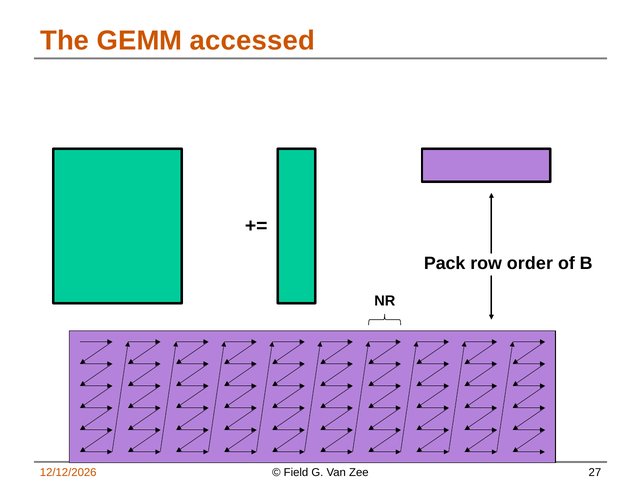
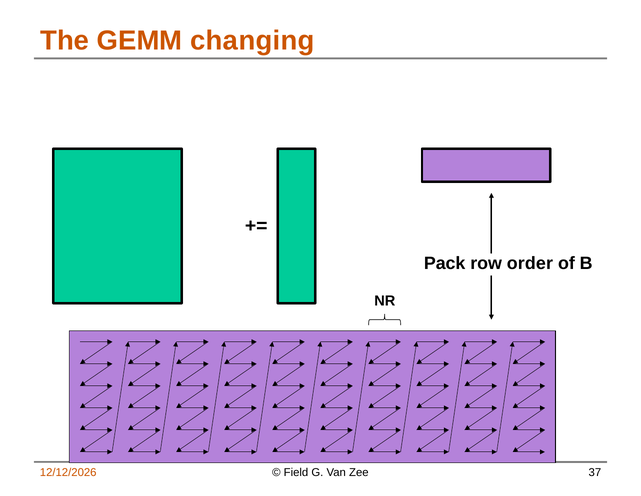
accessed: accessed -> changing (252, 41)
27: 27 -> 37 (595, 472)
